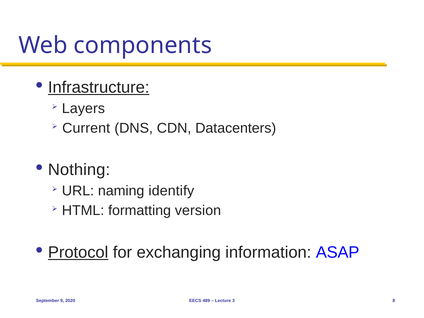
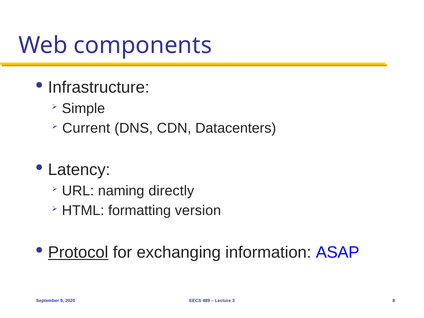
Infrastructure underline: present -> none (99, 87)
Layers: Layers -> Simple (83, 108)
Nothing: Nothing -> Latency (79, 170)
identify: identify -> directly (171, 191)
